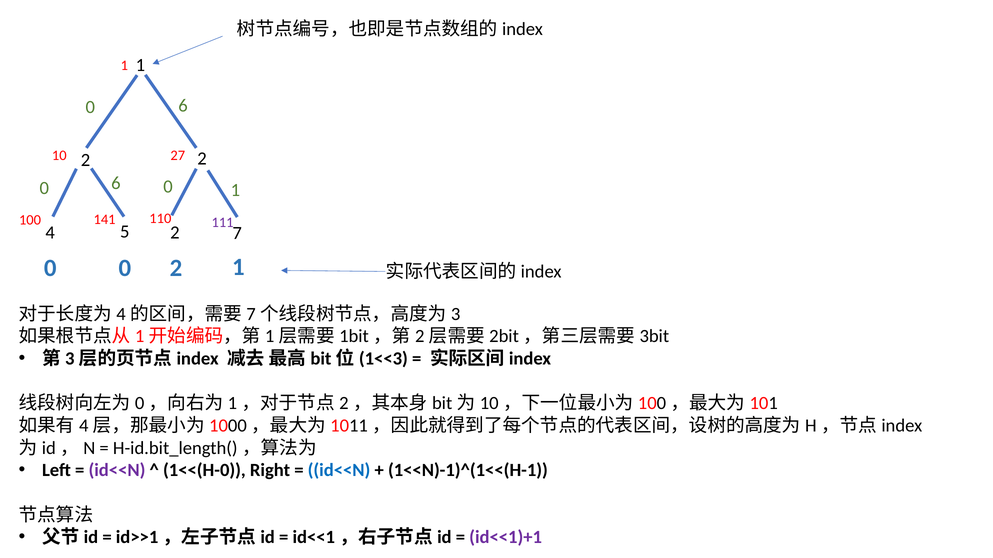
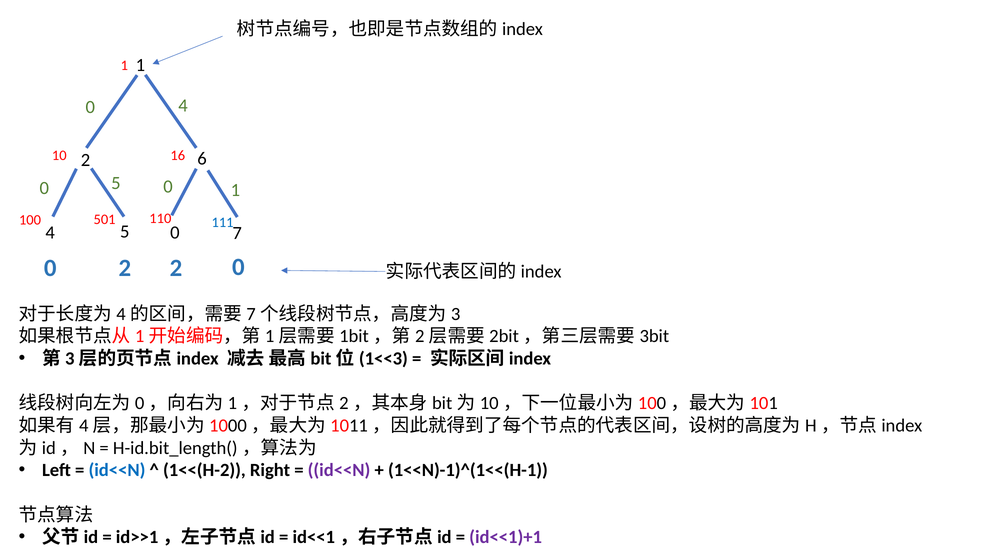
6: 6 -> 4 (183, 106)
27: 27 -> 16 (178, 156)
2 2: 2 -> 6 (202, 159)
6: 6 -> 5 (116, 183)
141: 141 -> 501 (105, 220)
111 colour: purple -> blue (223, 223)
5 2: 2 -> 0 (175, 233)
0 0: 0 -> 2 (125, 268)
2 1: 1 -> 0 (238, 267)
id<<N colour: purple -> blue (117, 471)
1<<(H-0: 1<<(H-0 -> 1<<(H-2 (204, 471)
id<<N colour: blue -> purple (339, 471)
